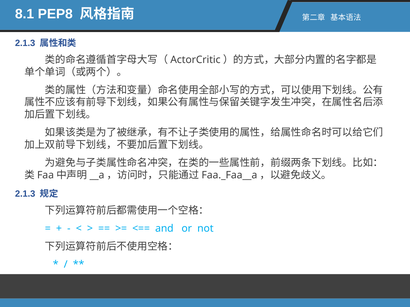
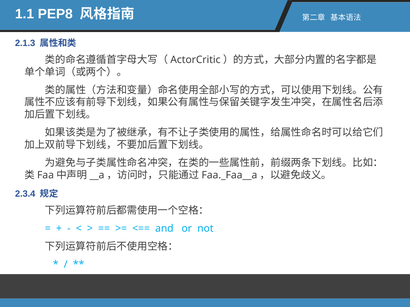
8.1: 8.1 -> 1.1 (25, 14)
2.1.3: 2.1.3 -> 2.3.4 (25, 194)
